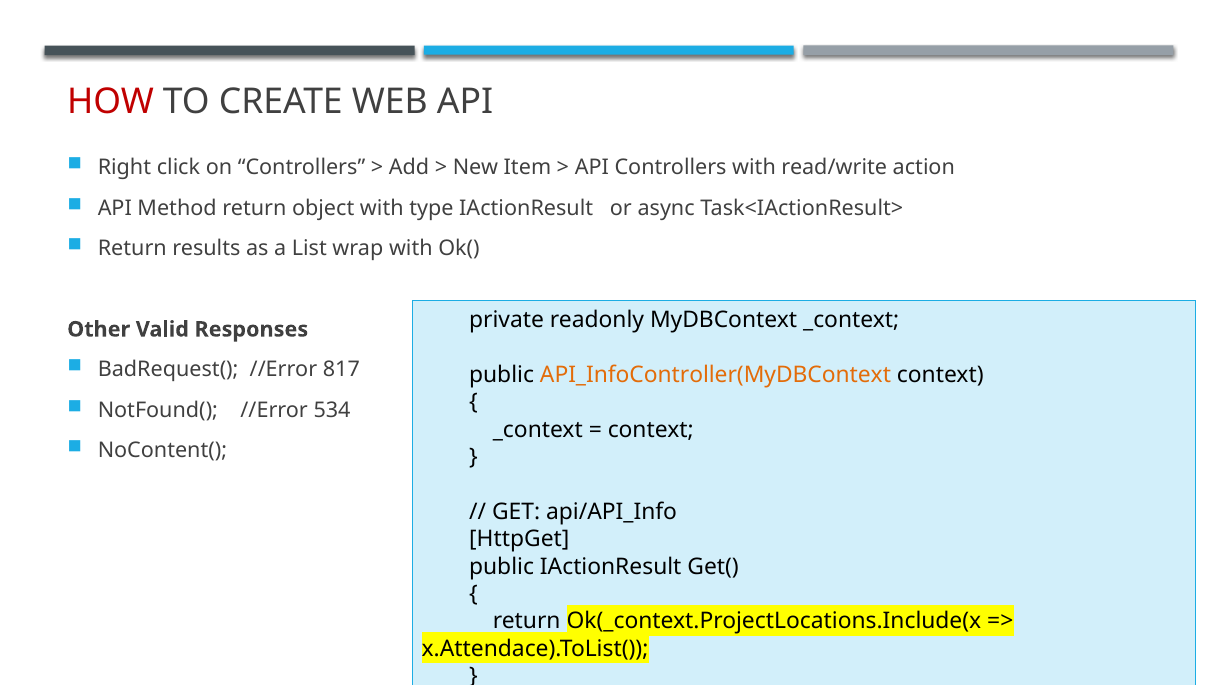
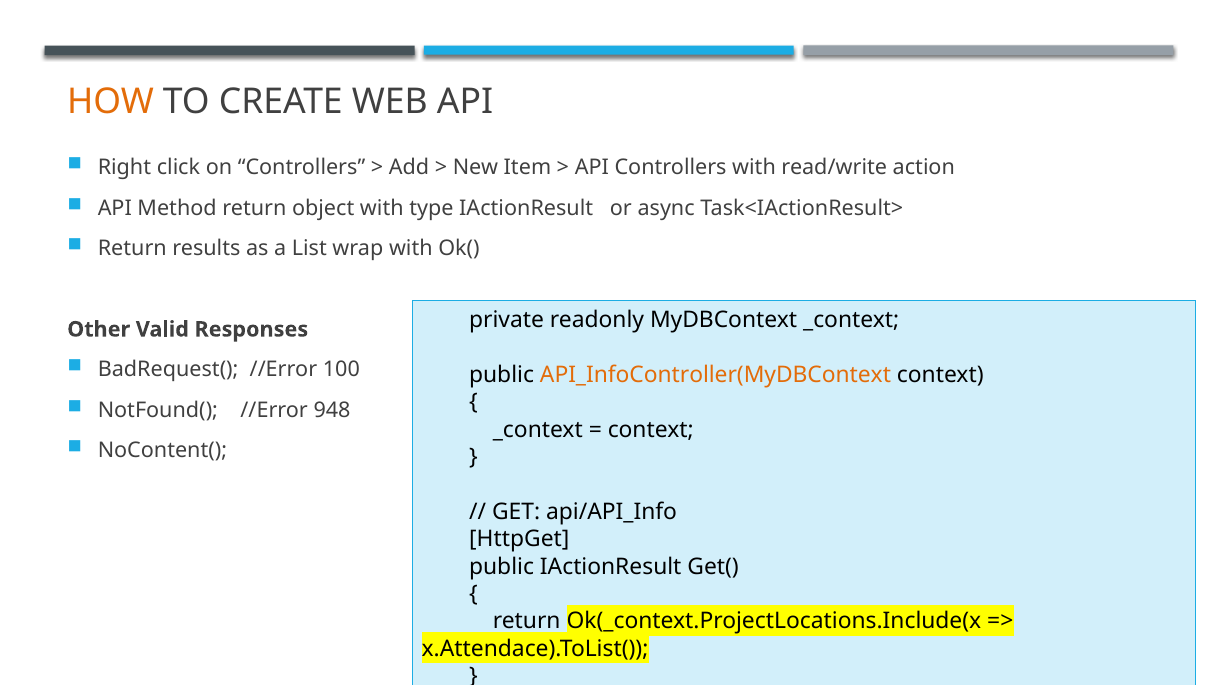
HOW colour: red -> orange (111, 102)
817: 817 -> 100 (341, 370)
534: 534 -> 948 (332, 410)
